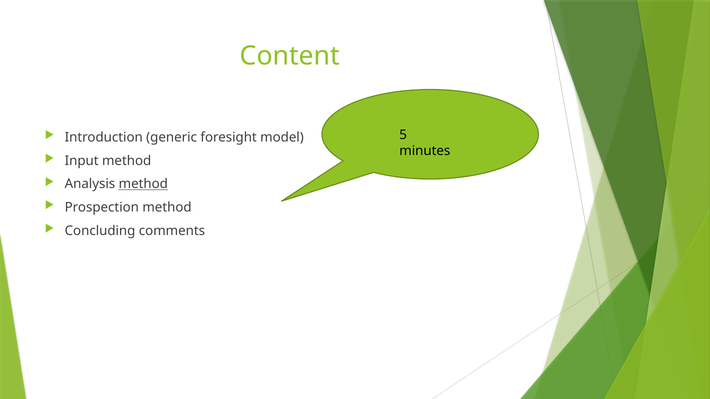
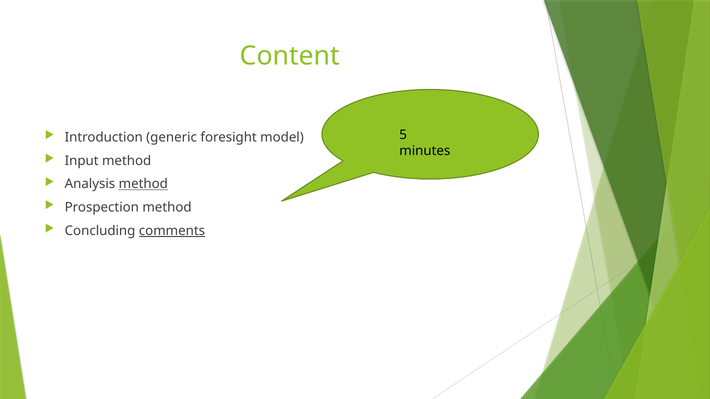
comments underline: none -> present (172, 231)
